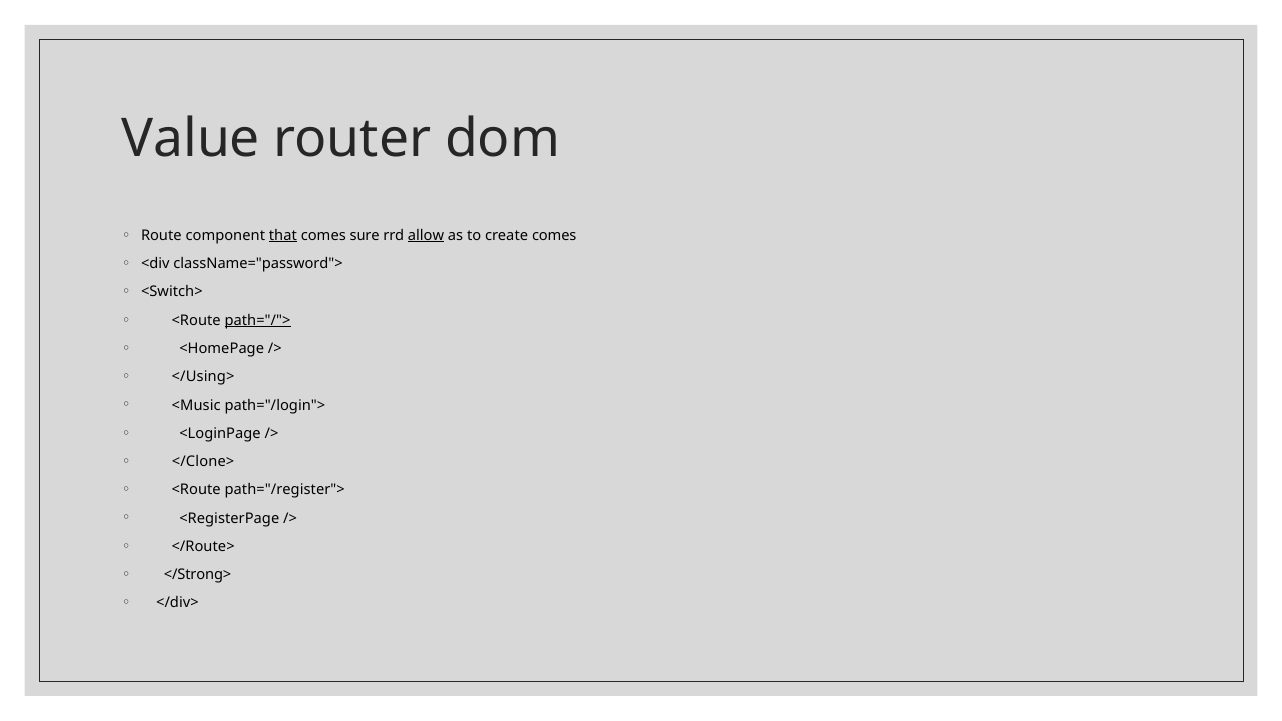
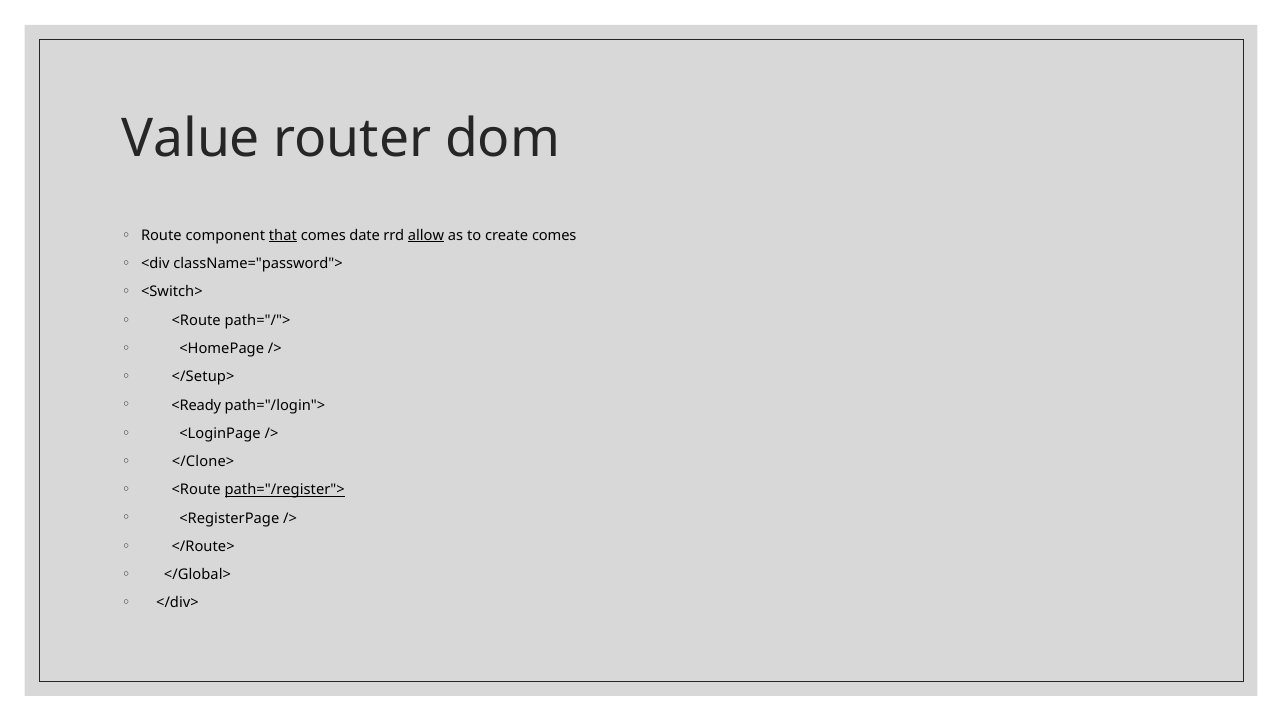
sure: sure -> date (365, 236)
path="/"> underline: present -> none (258, 320)
</Using>: </Using> -> </Setup> (203, 377)
<Music: <Music -> <Ready (196, 405)
path="/register"> underline: none -> present (285, 490)
</Strong>: </Strong> -> </Global> (197, 575)
